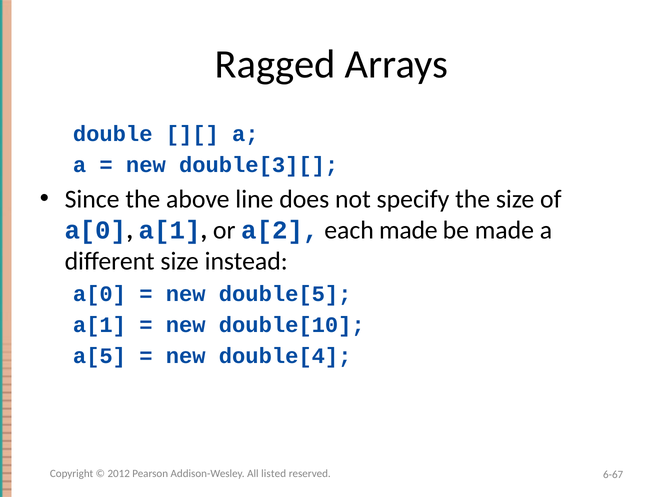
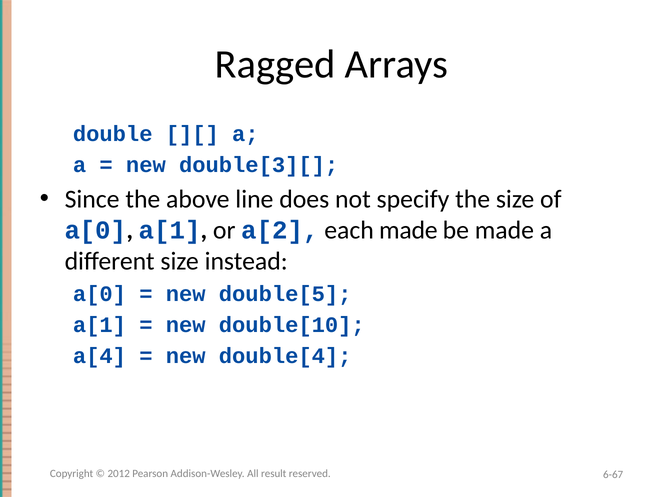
a[5: a[5 -> a[4 (99, 356)
listed: listed -> result (274, 474)
